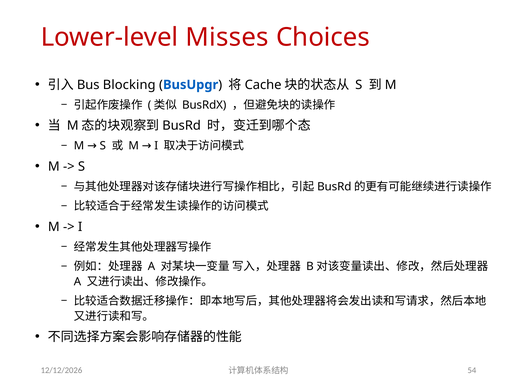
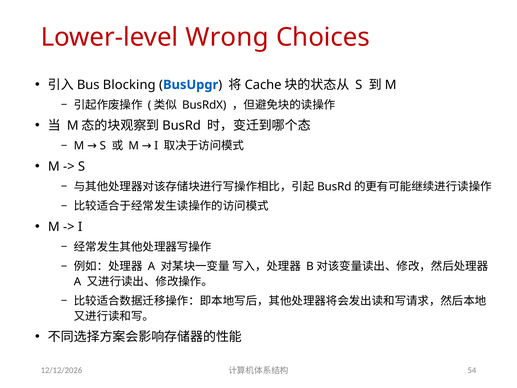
Misses: Misses -> Wrong (227, 37)
